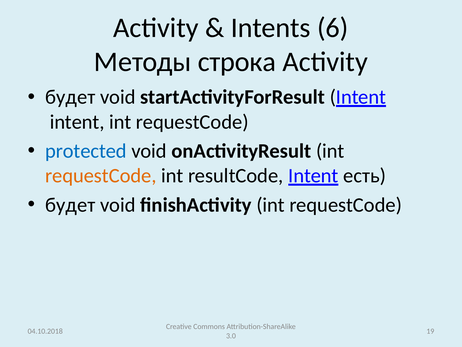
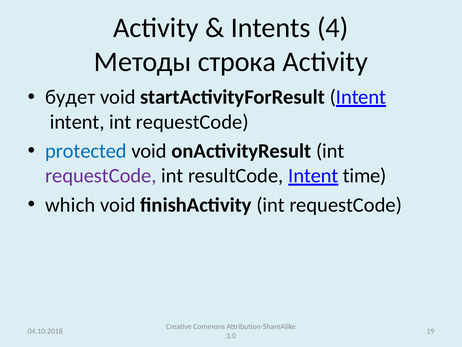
6: 6 -> 4 (333, 28)
requestCode colour: orange -> purple (101, 175)
есть: есть -> time (365, 175)
будет: будет -> which (70, 205)
